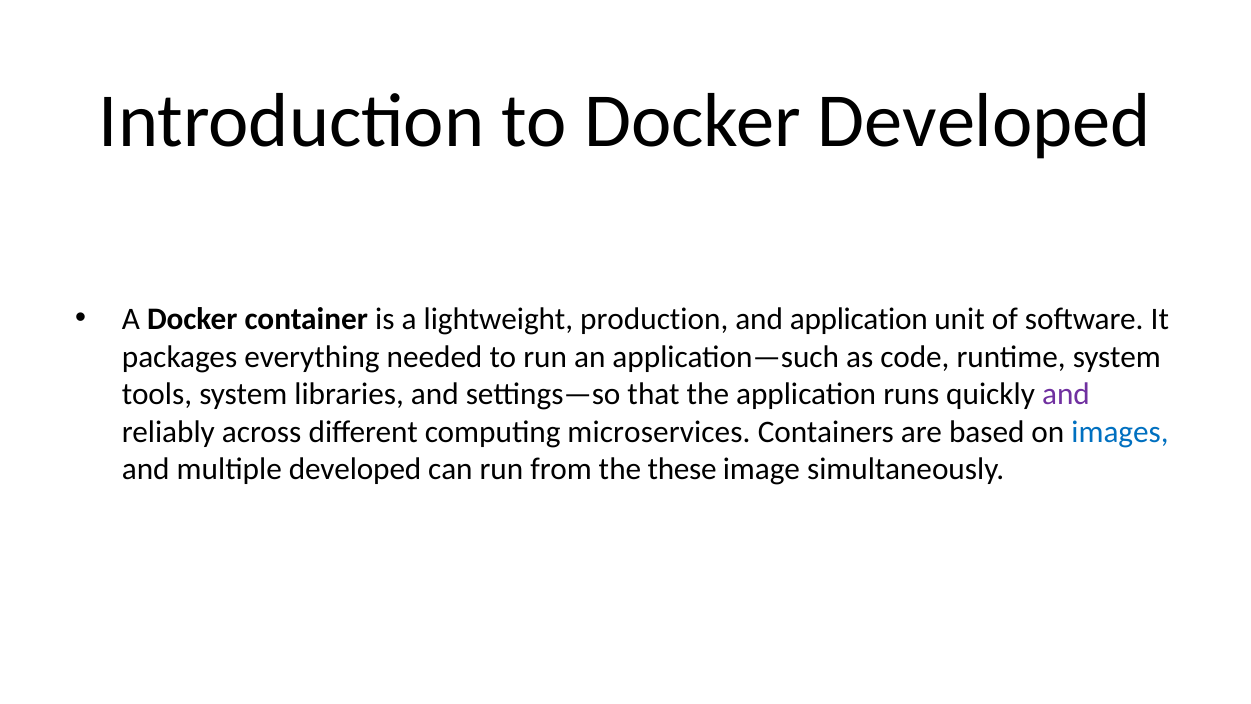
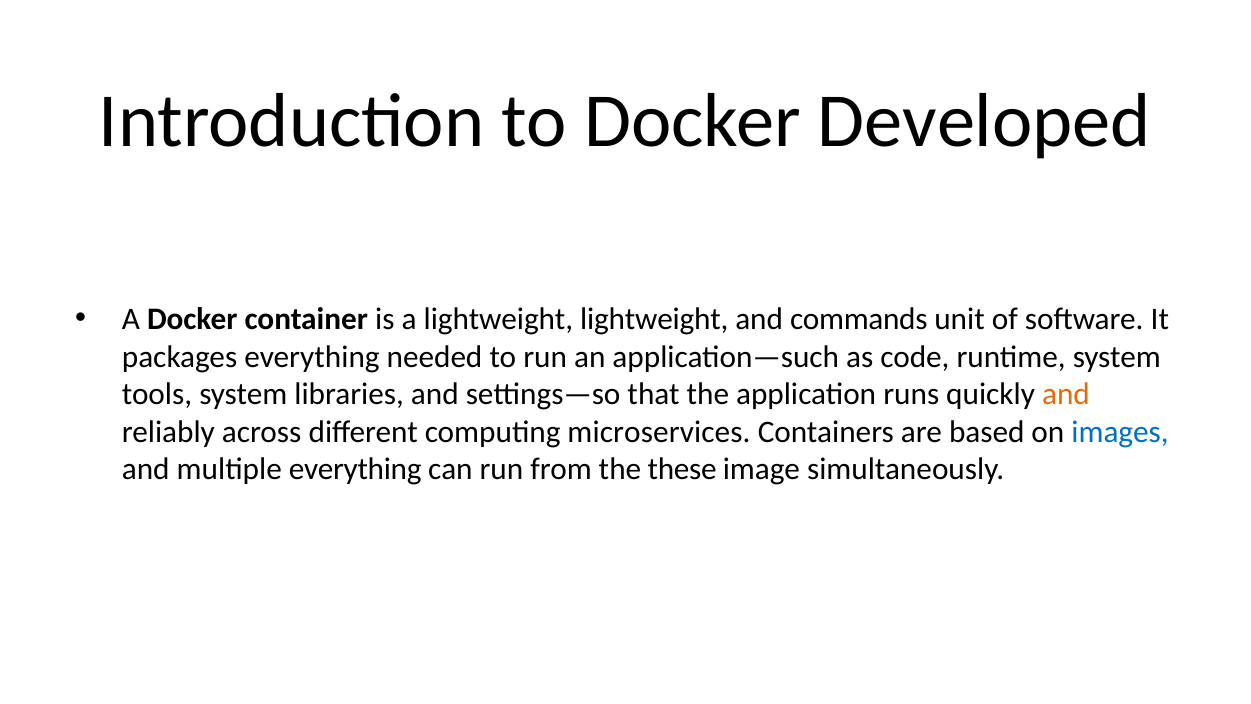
lightweight production: production -> lightweight (654, 319)
and application: application -> commands (859, 319)
and colour: purple -> orange (1066, 394)
multiple developed: developed -> everything (355, 469)
